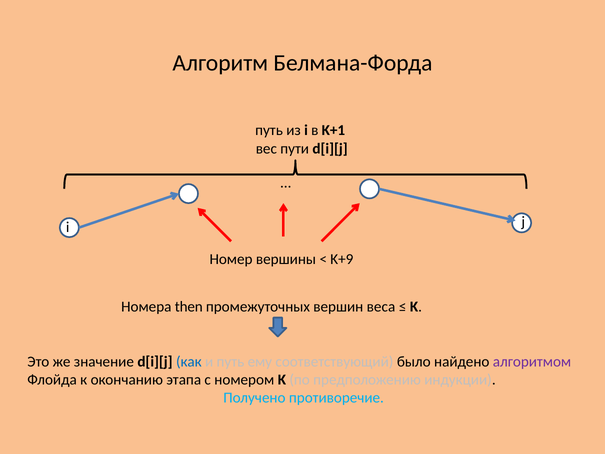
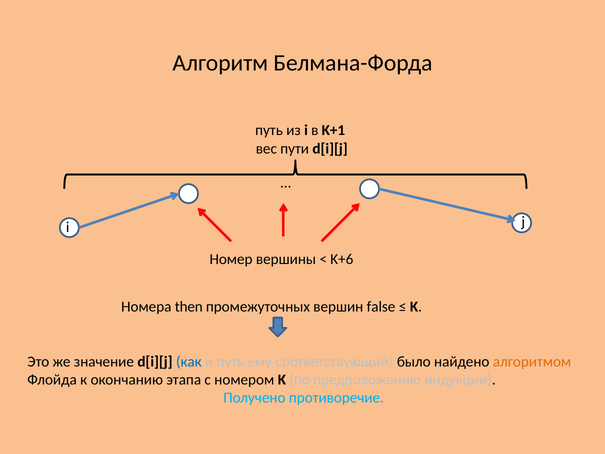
K+9: K+9 -> K+6 (342, 259)
веса: веса -> false (381, 307)
алгоритмом colour: purple -> orange (532, 361)
